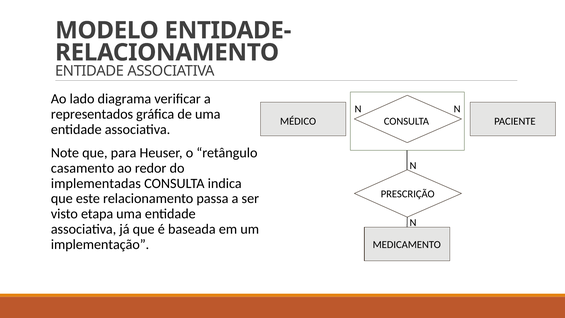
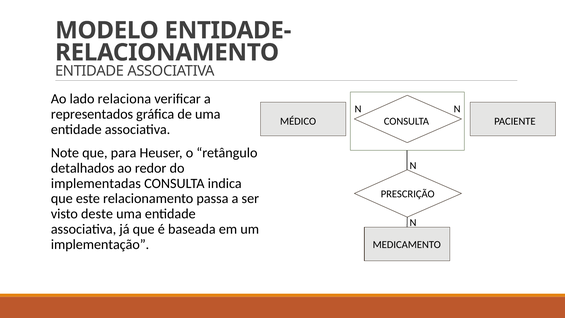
diagrama: diagrama -> relaciona (124, 99)
casamento: casamento -> detalhados (83, 168)
etapa: etapa -> deste (97, 214)
